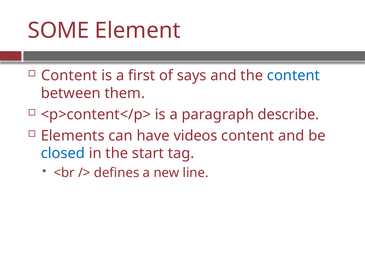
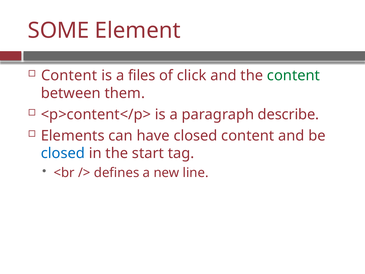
first: first -> files (142, 76)
says: says -> click (192, 76)
content colour: blue -> green (294, 76)
have videos: videos -> closed (195, 136)
